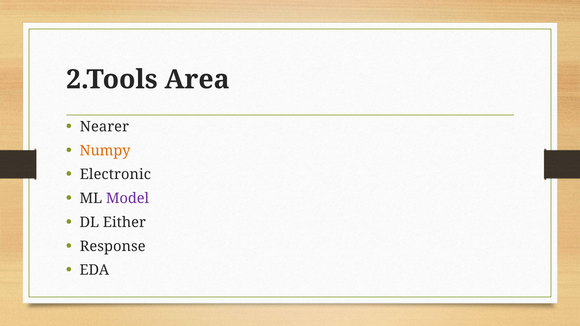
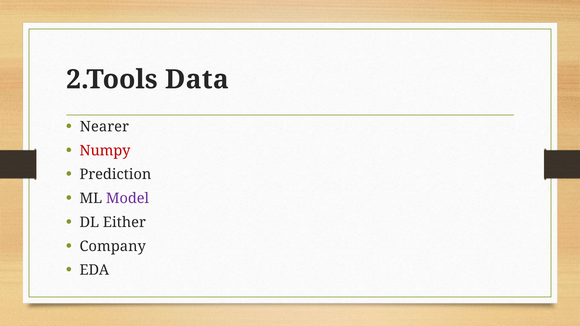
Area: Area -> Data (197, 80)
Numpy colour: orange -> red (105, 151)
Electronic: Electronic -> Prediction (115, 175)
Response: Response -> Company (113, 246)
